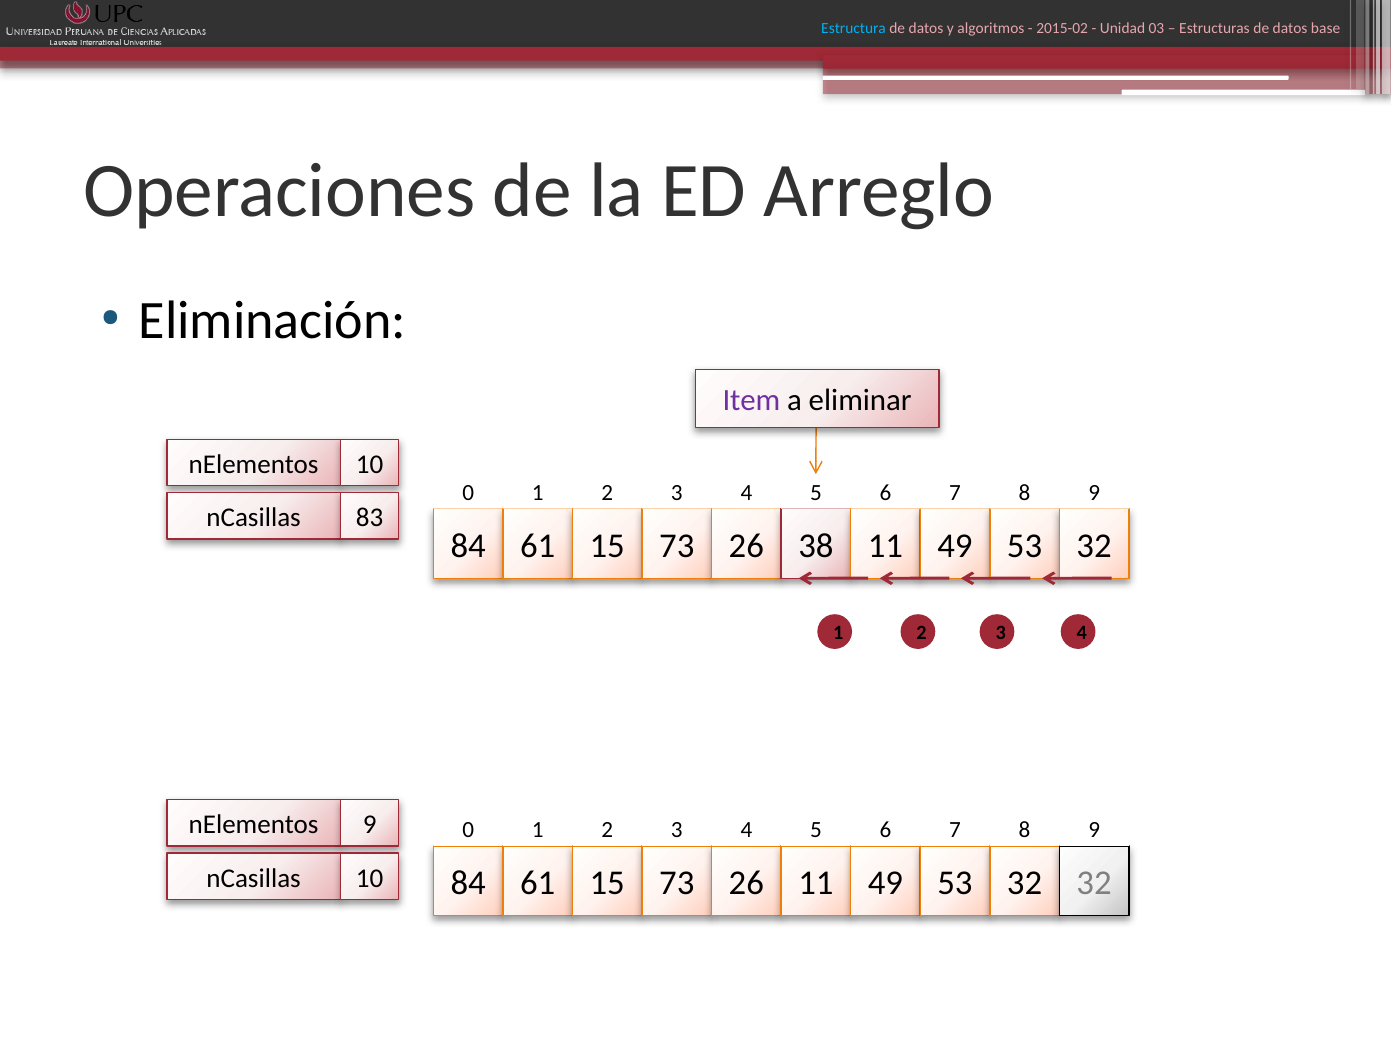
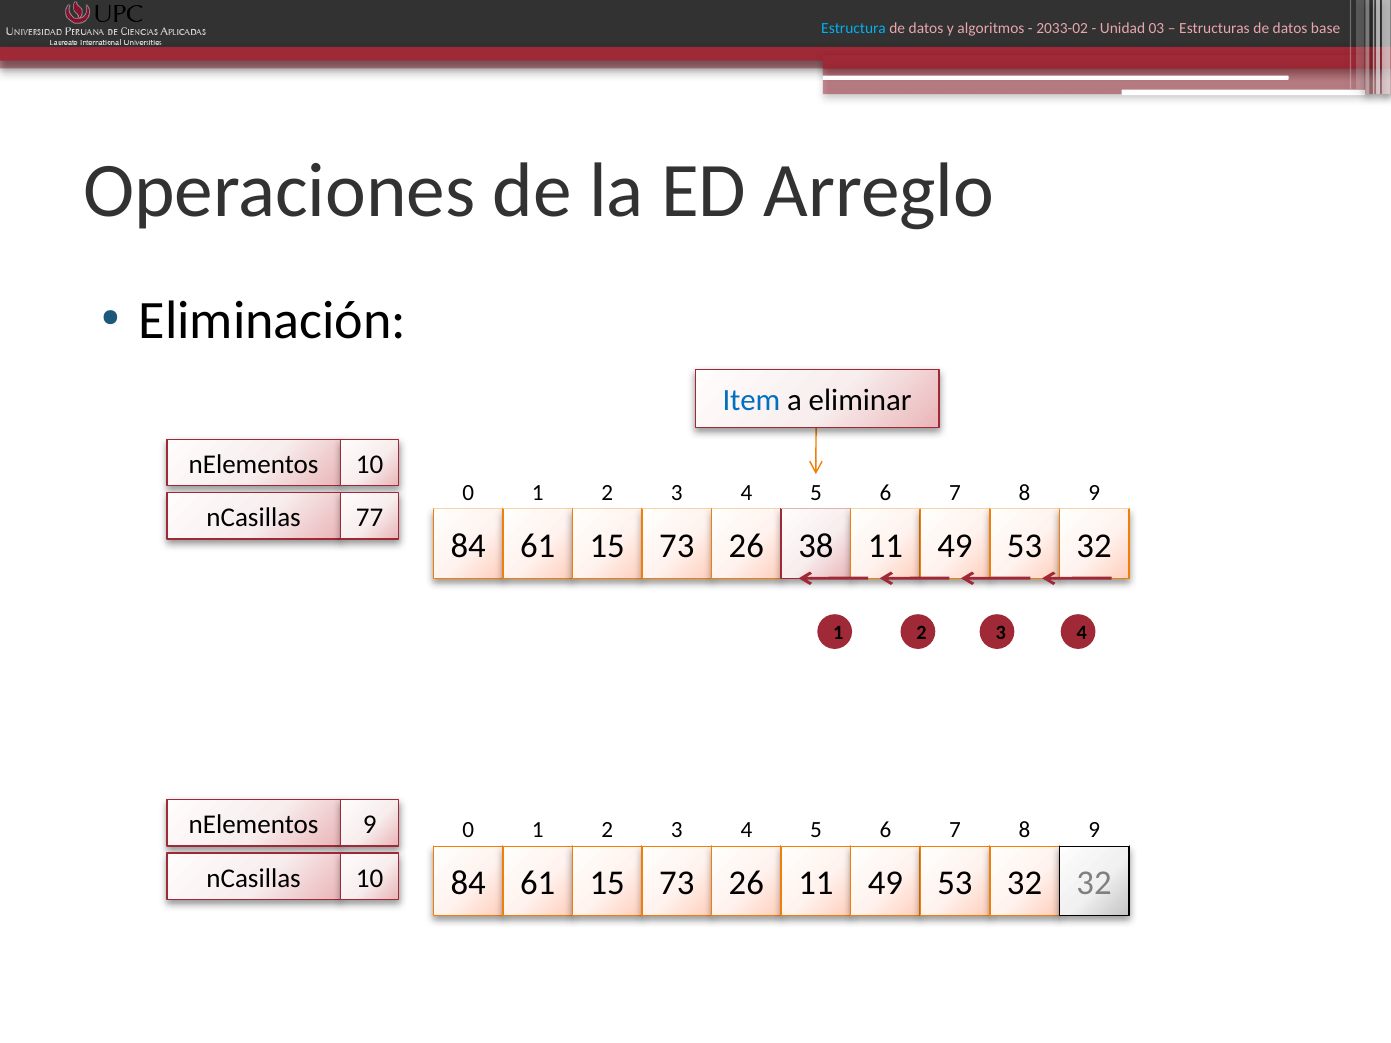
2015-02: 2015-02 -> 2033-02 (1062, 28)
Item colour: purple -> blue (751, 401)
83: 83 -> 77 (370, 518)
